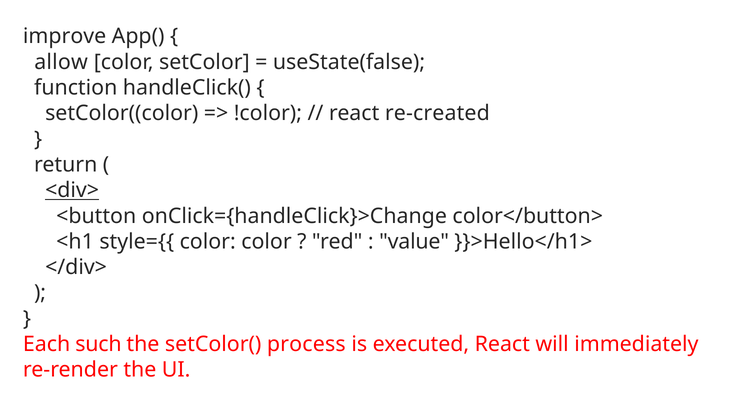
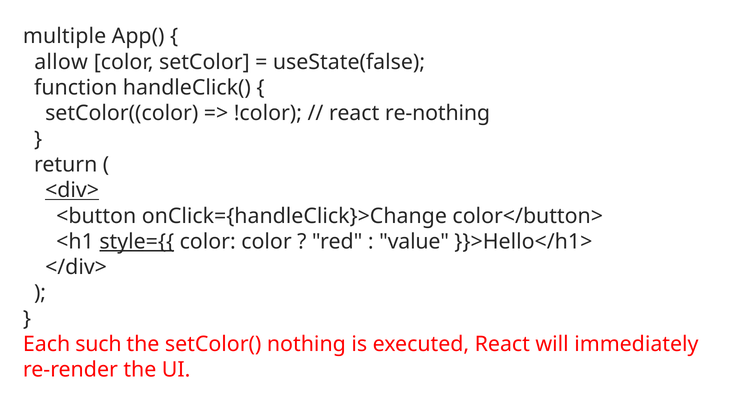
improve: improve -> multiple (65, 36)
re-created: re-created -> re-nothing (438, 113)
style={{ underline: none -> present (137, 242)
process: process -> nothing (306, 344)
